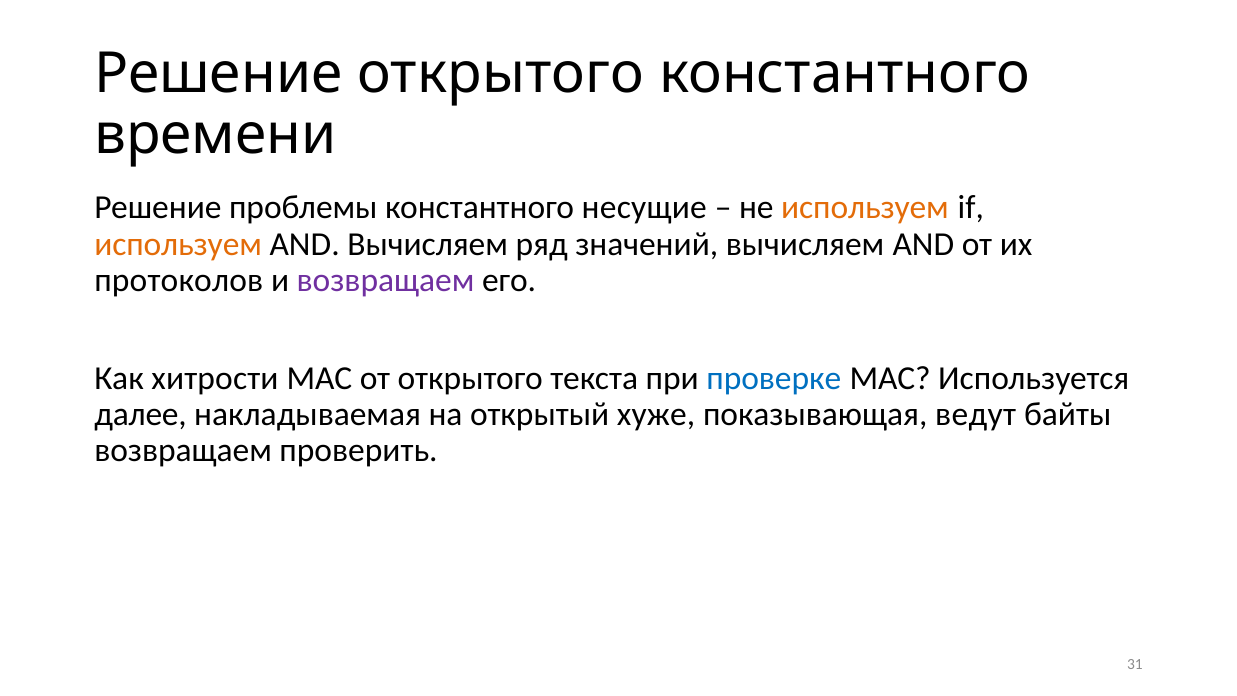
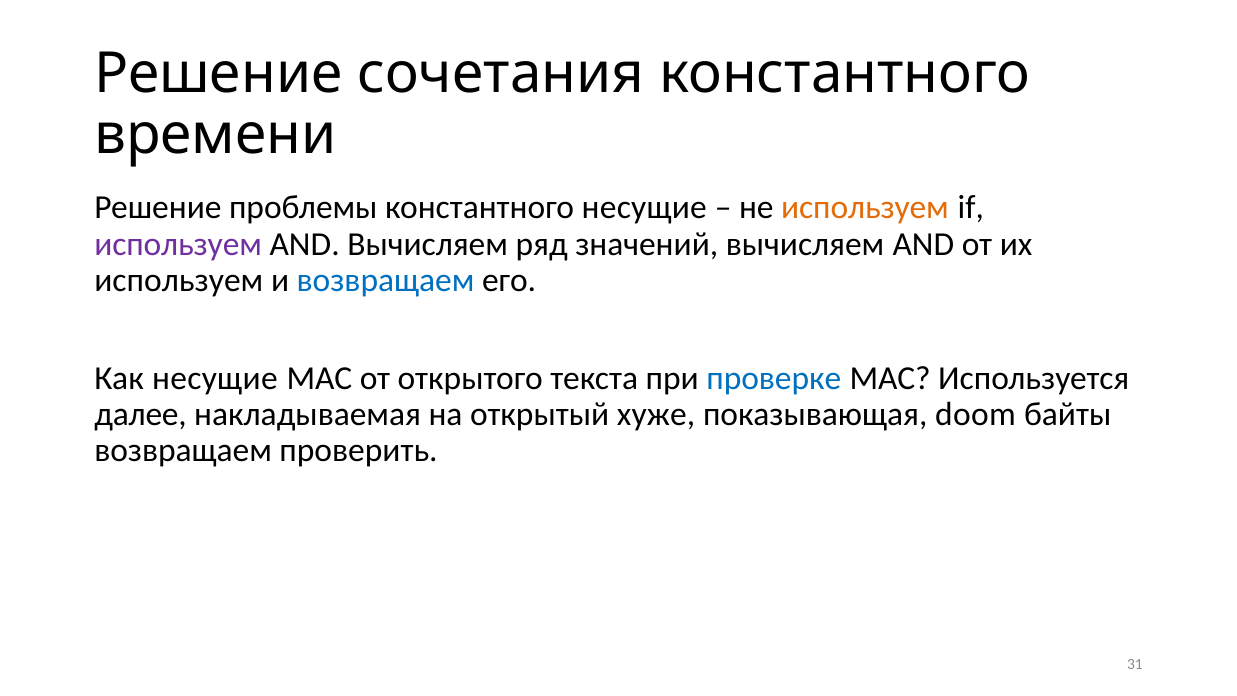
Решение открытого: открытого -> сочетания (501, 73)
используем colour: orange -> purple (178, 244)
протоколов: протоколов -> используем (179, 280)
возвращаем colour: purple -> blue (386, 280)
Как хитрости: хитрости -> несущие (215, 378)
ведут: ведут -> doom (976, 414)
